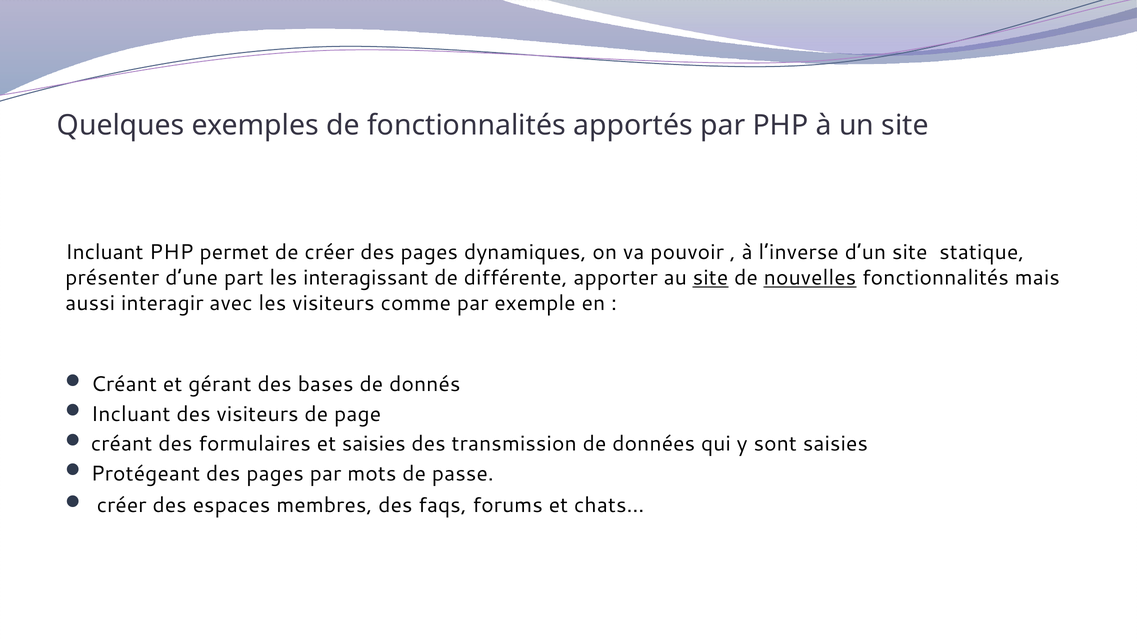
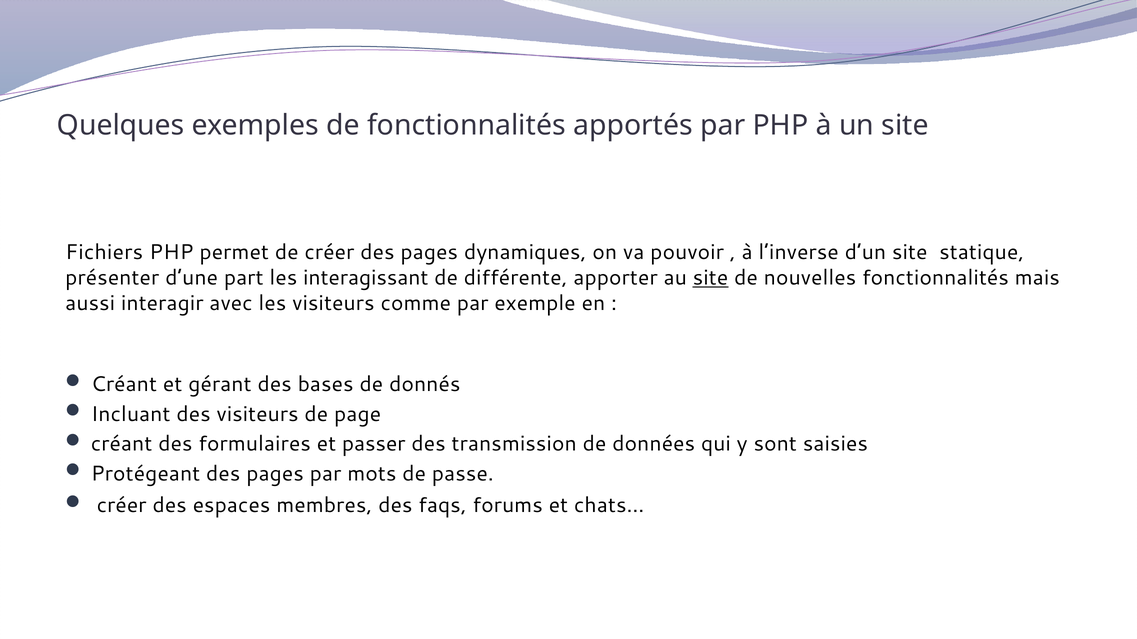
Incluant: Incluant -> Fichiers (104, 252)
nouvelles underline: present -> none (810, 278)
et saisies: saisies -> passer (374, 444)
